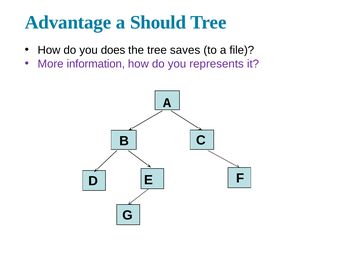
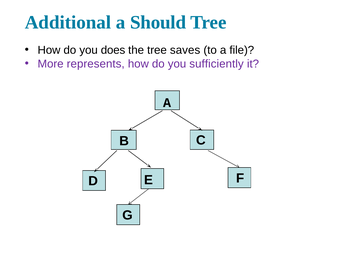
Advantage: Advantage -> Additional (68, 22)
information: information -> represents (96, 64)
represents: represents -> sufficiently (217, 64)
